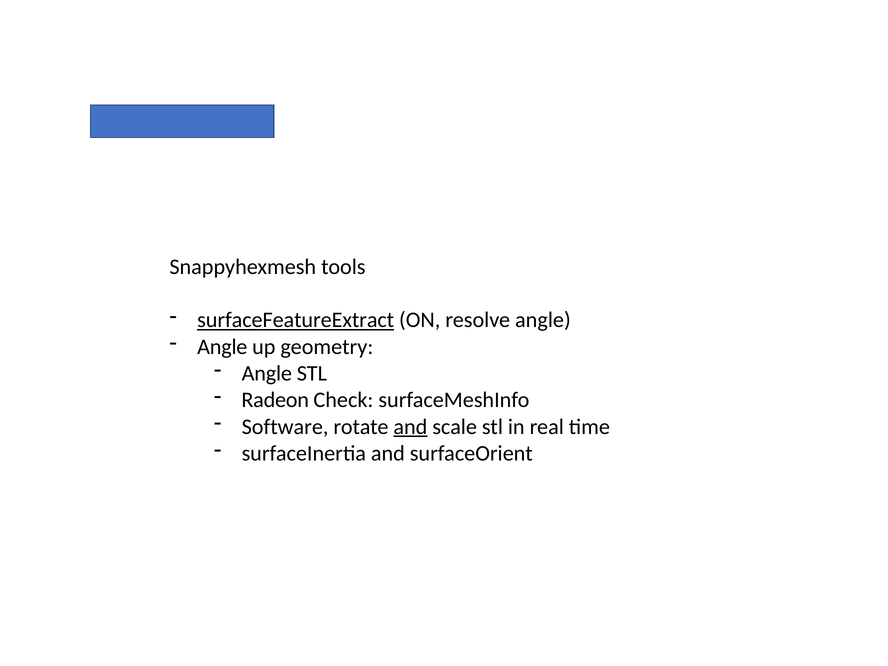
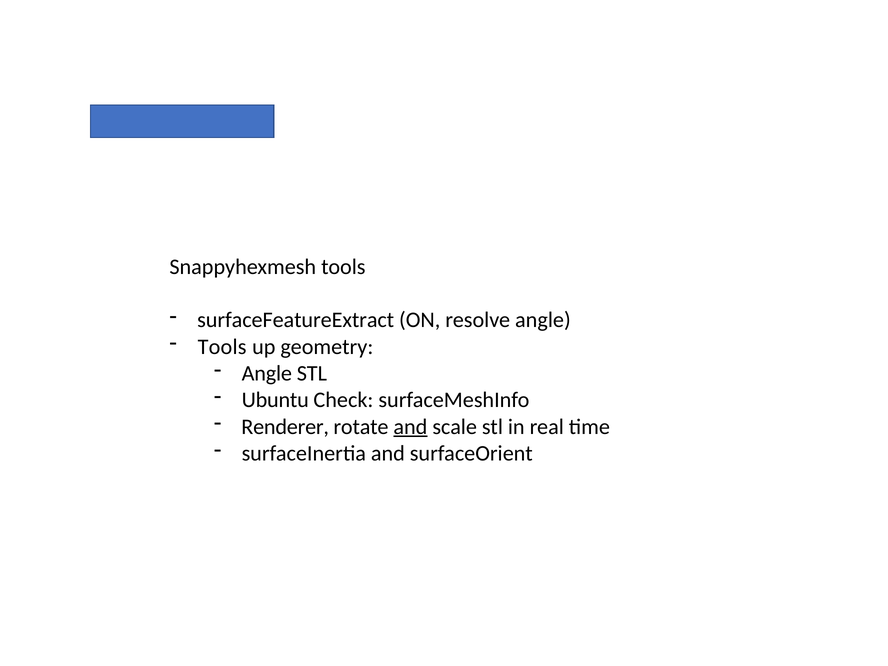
surfaceFeatureExtract underline: present -> none (296, 320)
Angle: Angle -> Tools (222, 347)
Radeon: Radeon -> Ubuntu (275, 400)
Software: Software -> Renderer (285, 427)
